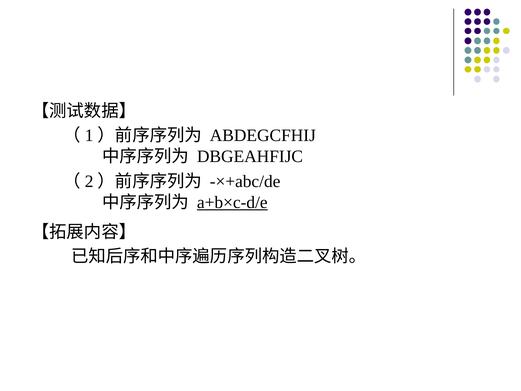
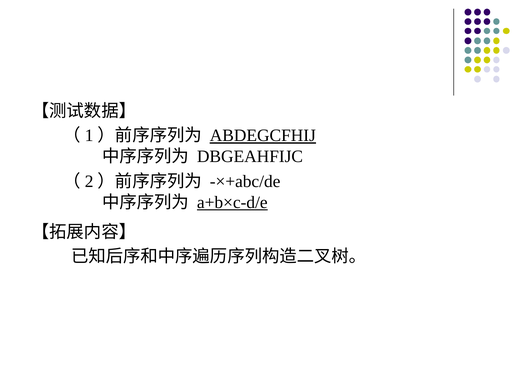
ABDEGCFHIJ underline: none -> present (263, 135)
